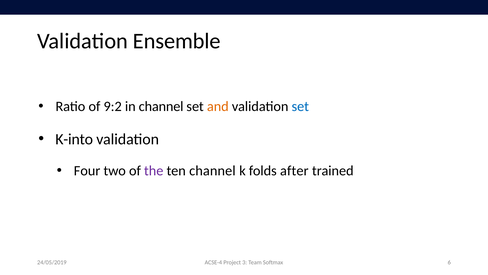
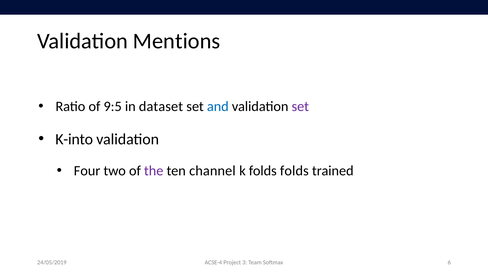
Ensemble: Ensemble -> Mentions (177, 41)
9:2: 9:2 -> 9:5 (113, 106)
in channel: channel -> dataset (161, 106)
and colour: orange -> blue (218, 106)
set colour: blue -> purple (300, 106)
folds after: after -> folds (294, 170)
